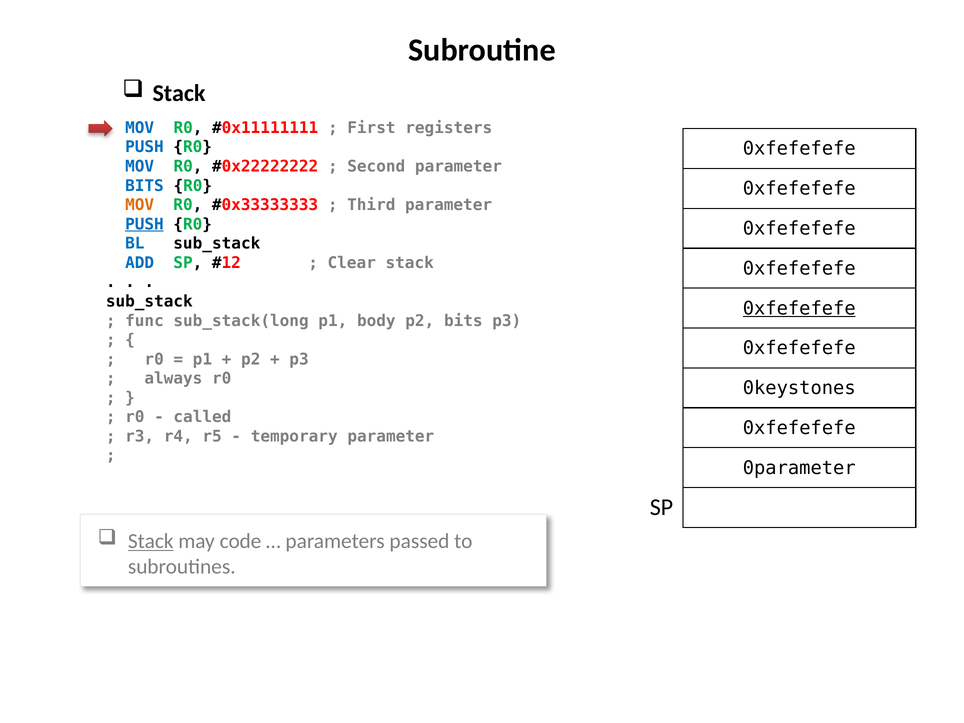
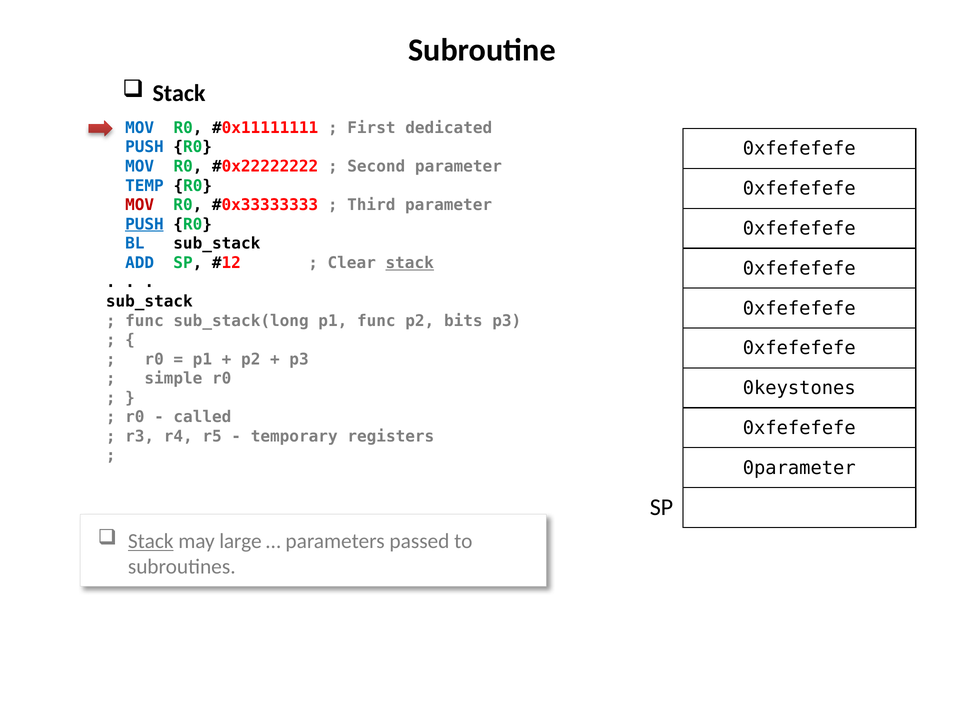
registers: registers -> dedicated (449, 128)
BITS: BITS -> TEMP (144, 186)
MOV colour: orange -> red (140, 205)
stack underline: none -> present (410, 263)
0xfefefefe underline: present -> none (799, 308)
p1 body: body -> func (376, 321)
always: always -> simple (173, 379)
temporary parameter: parameter -> registers (391, 436)
code: code -> large (240, 541)
